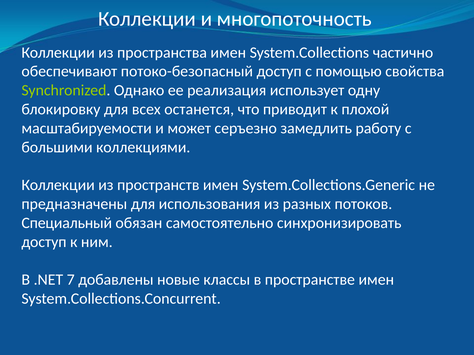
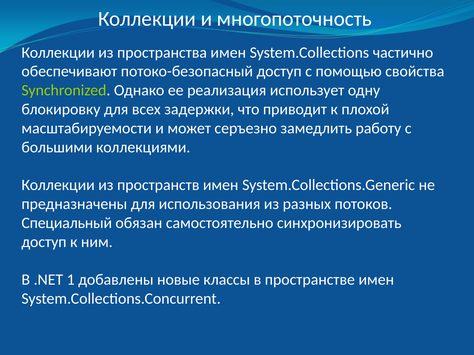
останется: останется -> задержки (199, 109)
7: 7 -> 1 (71, 280)
